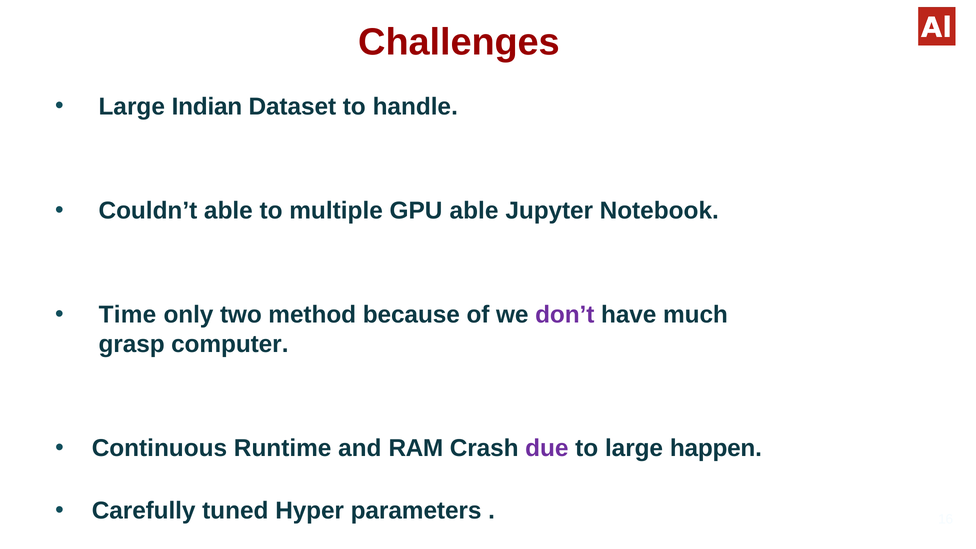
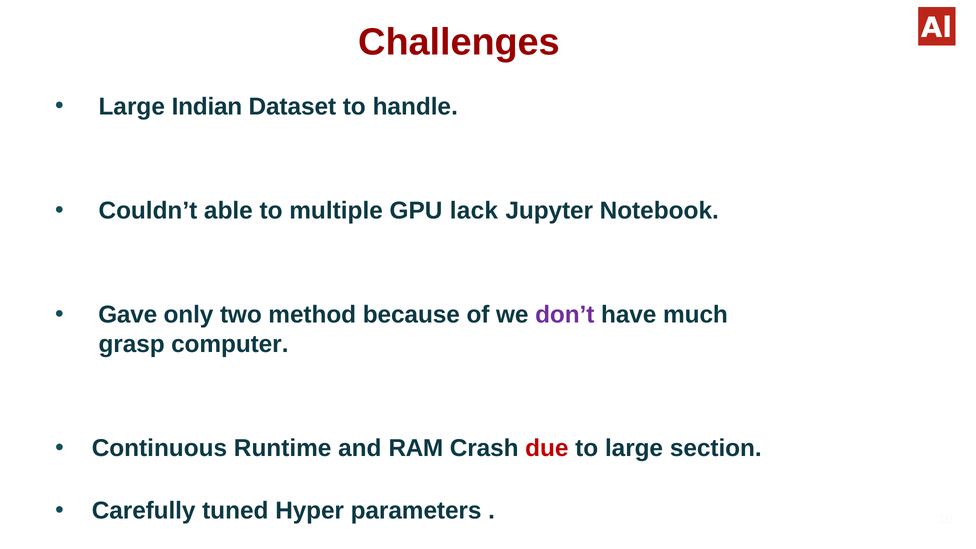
GPU able: able -> lack (474, 211)
Time: Time -> Gave (128, 315)
due colour: purple -> red (547, 448)
happen: happen -> section (716, 448)
